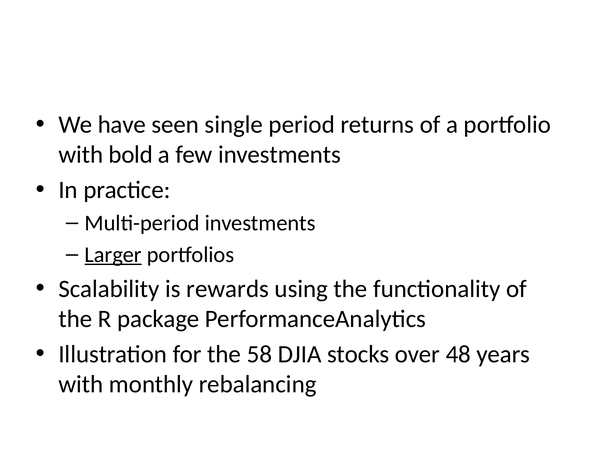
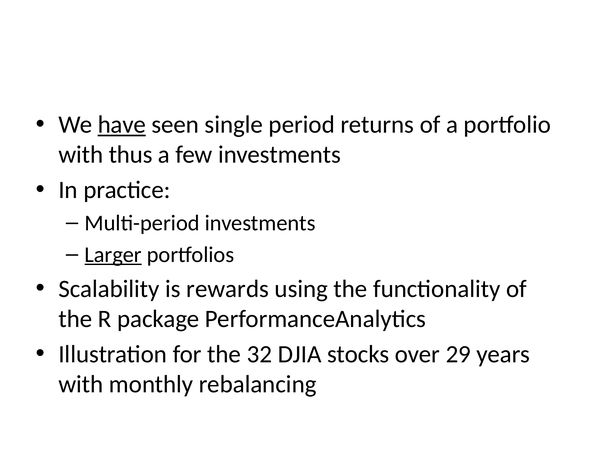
have underline: none -> present (122, 125)
bold: bold -> thus (131, 154)
58: 58 -> 32 (260, 354)
48: 48 -> 29 (458, 354)
